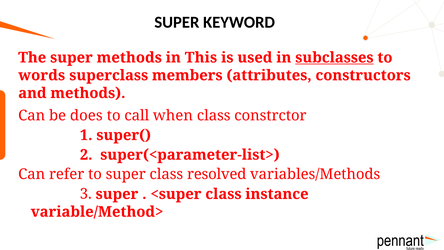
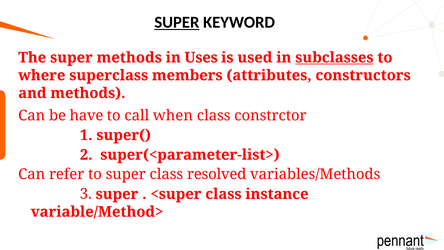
SUPER underline: none -> present (177, 22)
This: This -> Uses (201, 58)
words: words -> where (42, 75)
does: does -> have (86, 115)
